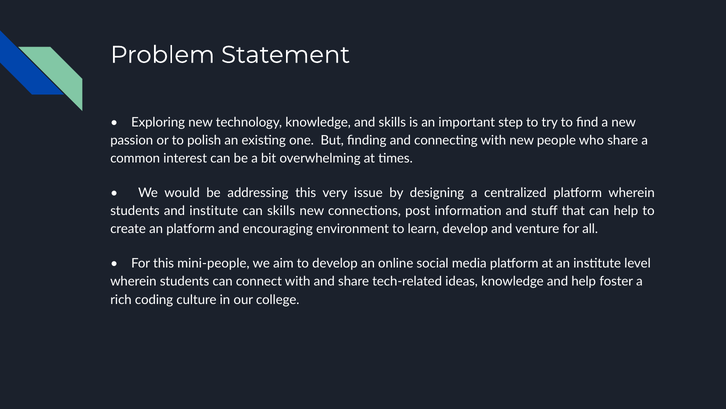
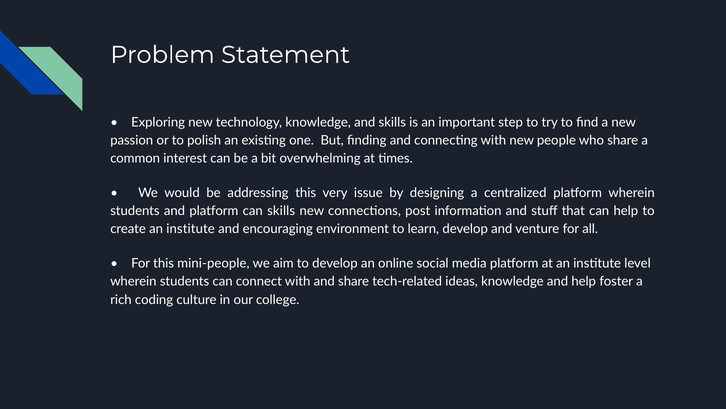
and institute: institute -> platform (214, 211)
create an platform: platform -> institute (191, 229)
